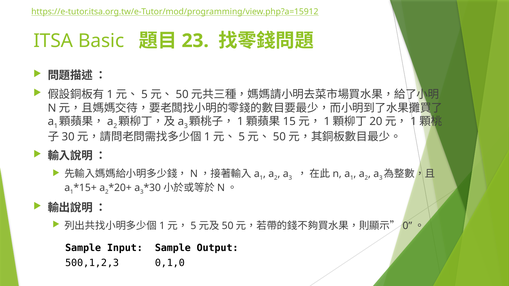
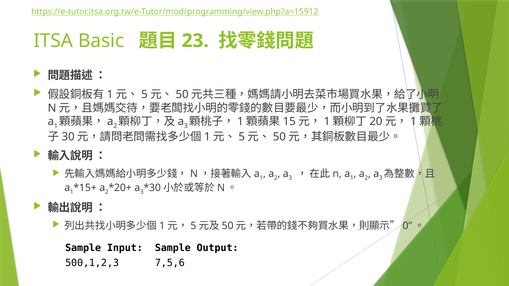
0,1,0: 0,1,0 -> 7,5,6 (170, 263)
